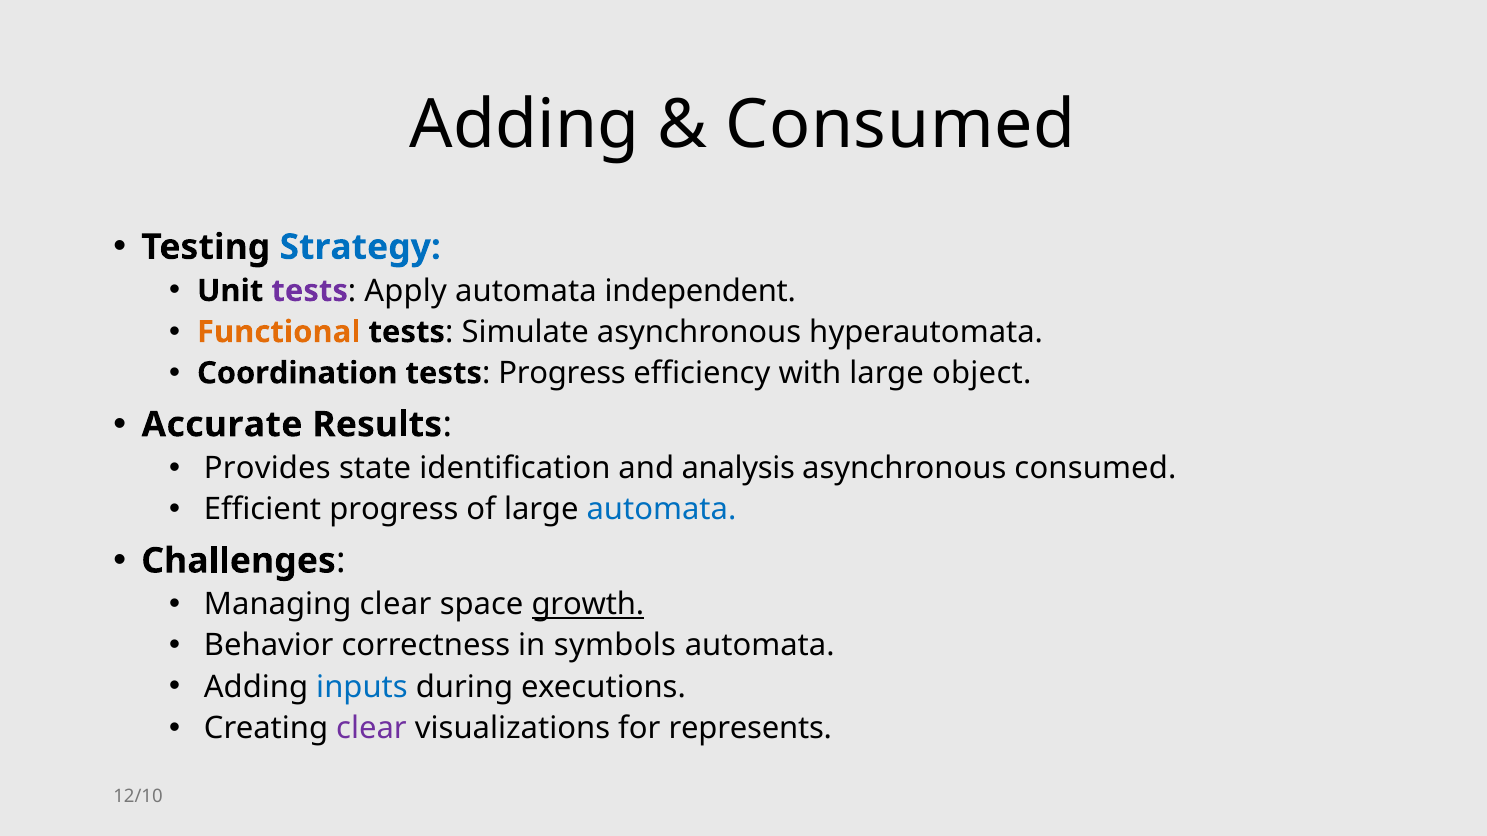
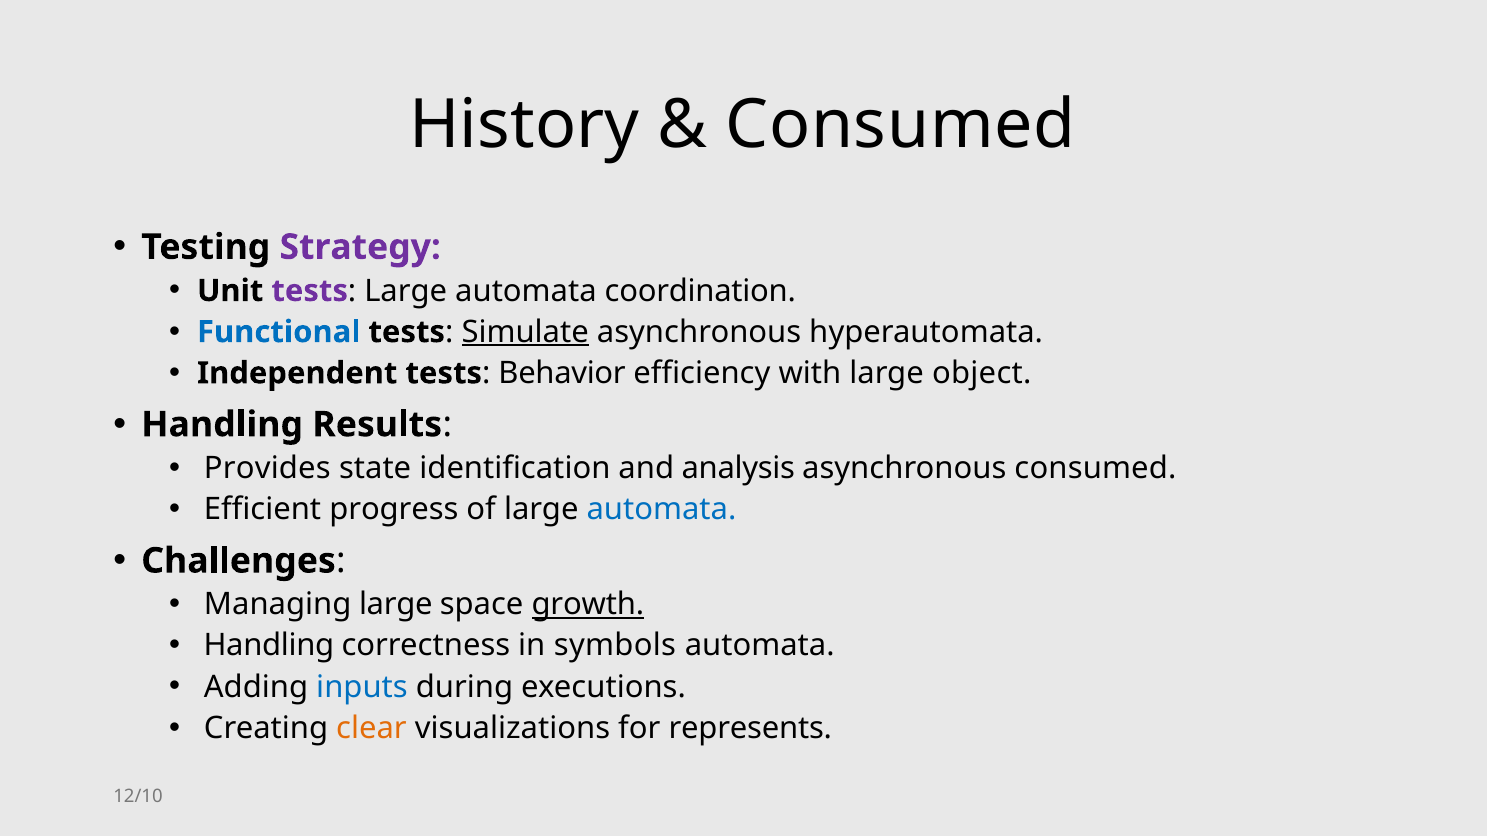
Adding: Adding -> History (524, 125)
Strategy colour: blue -> purple (360, 247)
Apply: Apply -> Large (406, 291)
independent: independent -> coordination (700, 291)
Functional colour: orange -> blue (279, 332)
Simulate underline: none -> present (525, 332)
Coordination: Coordination -> Independent (297, 373)
Progress: Progress -> Behavior (562, 373)
Accurate: Accurate -> Handling (222, 425)
Managing clear: clear -> large (396, 605)
Behavior: Behavior -> Handling (269, 646)
clear colour: purple -> orange (371, 728)
